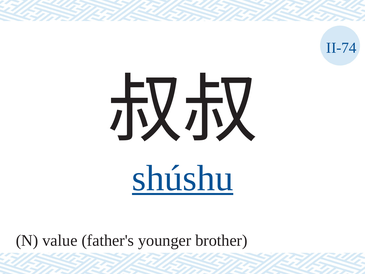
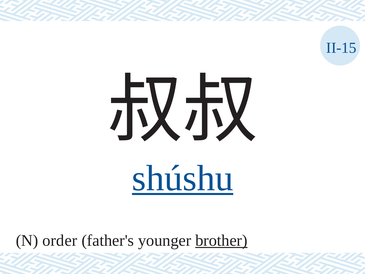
II-74: II-74 -> II-15 (341, 48)
value: value -> order (60, 240)
brother underline: none -> present (221, 240)
